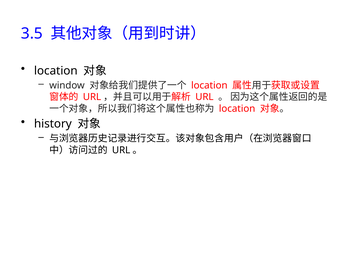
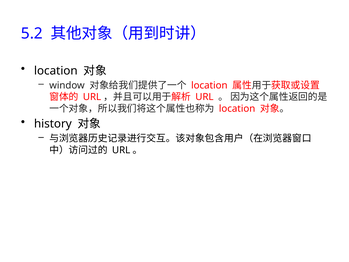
3.5: 3.5 -> 5.2 (32, 33)
